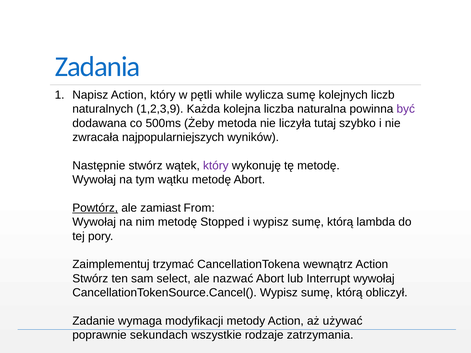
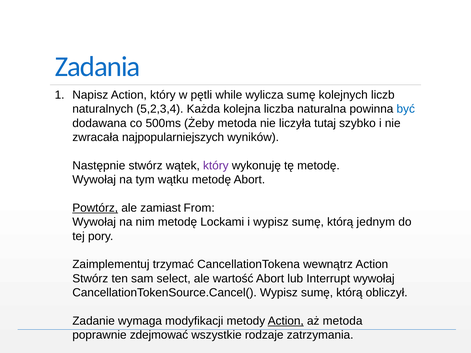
1,2,3,9: 1,2,3,9 -> 5,2,3,4 (160, 109)
być colour: purple -> blue (406, 109)
Stopped: Stopped -> Lockami (222, 222)
lambda: lambda -> jednym (376, 222)
nazwać: nazwać -> wartość (233, 279)
Action underline: none -> present (286, 321)
aż używać: używać -> metoda (343, 321)
sekundach: sekundach -> zdejmować (159, 335)
